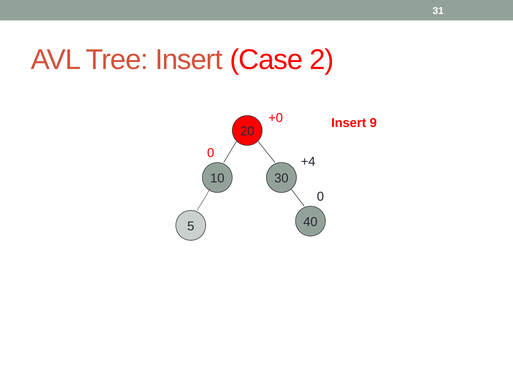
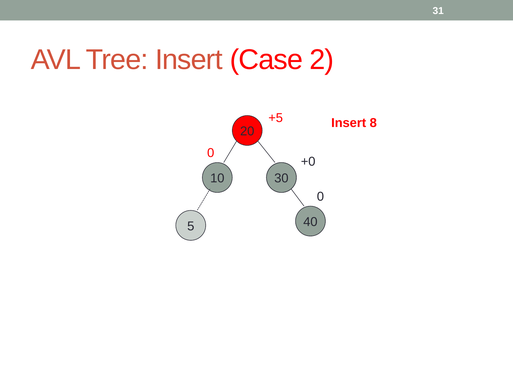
+0: +0 -> +5 (276, 118)
9: 9 -> 8 (373, 123)
+4: +4 -> +0 (308, 162)
